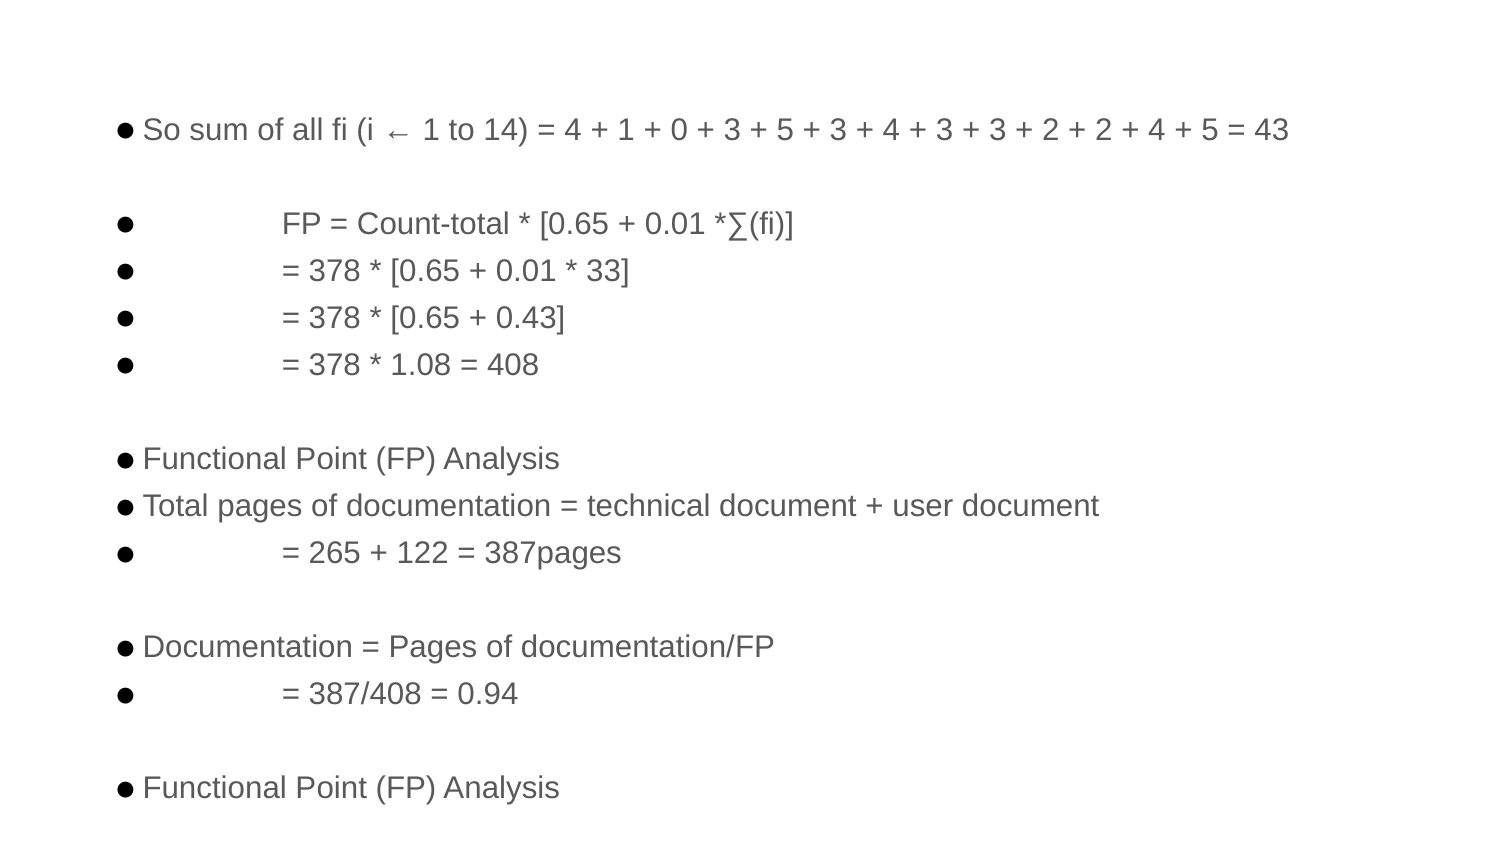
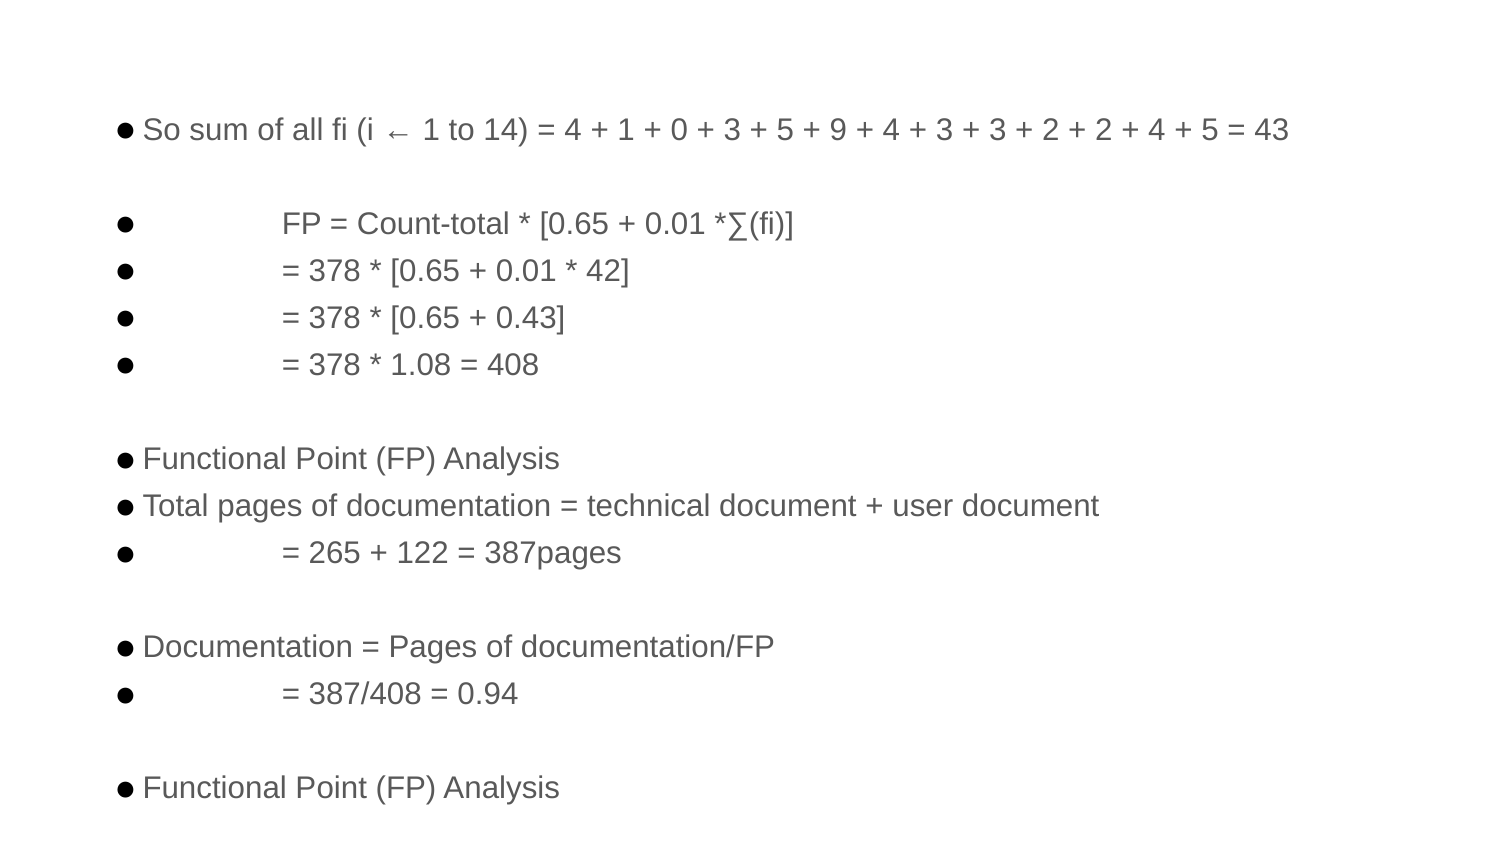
3: 3 -> 9 (838, 130)
33: 33 -> 42 (608, 271)
